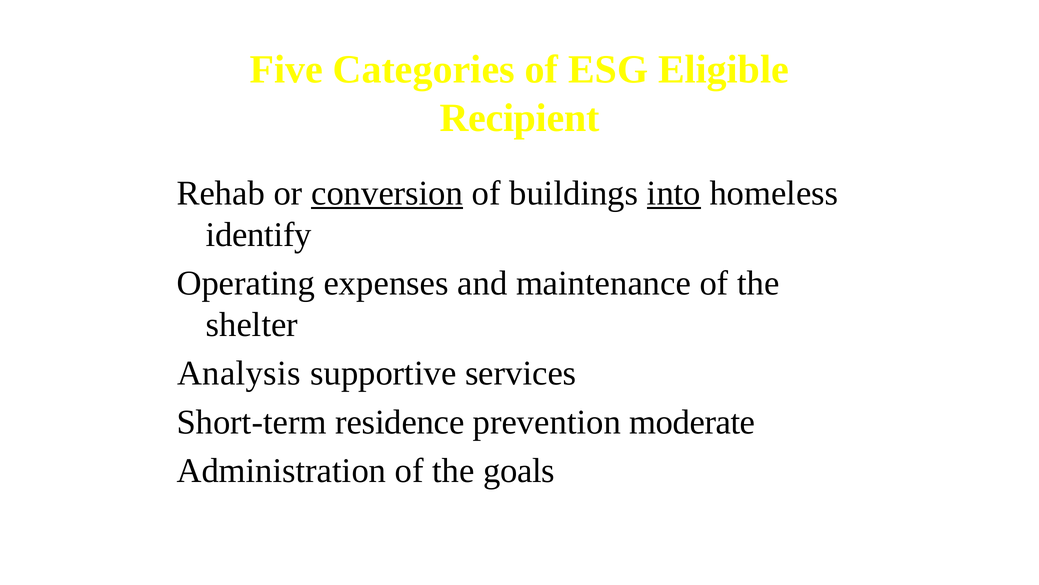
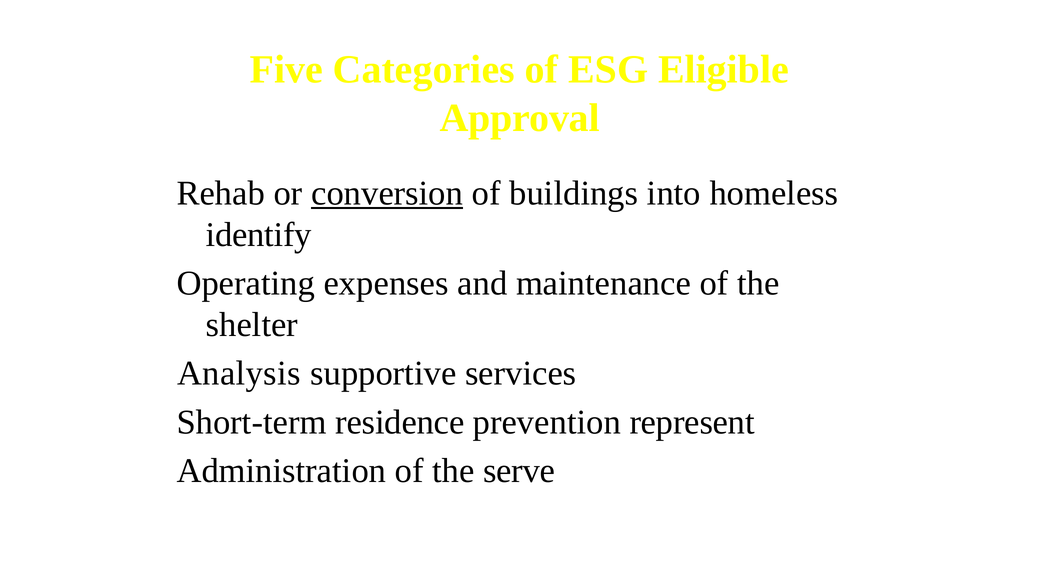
Recipient: Recipient -> Approval (520, 118)
into underline: present -> none (674, 193)
moderate: moderate -> represent (692, 422)
goals: goals -> serve (519, 470)
